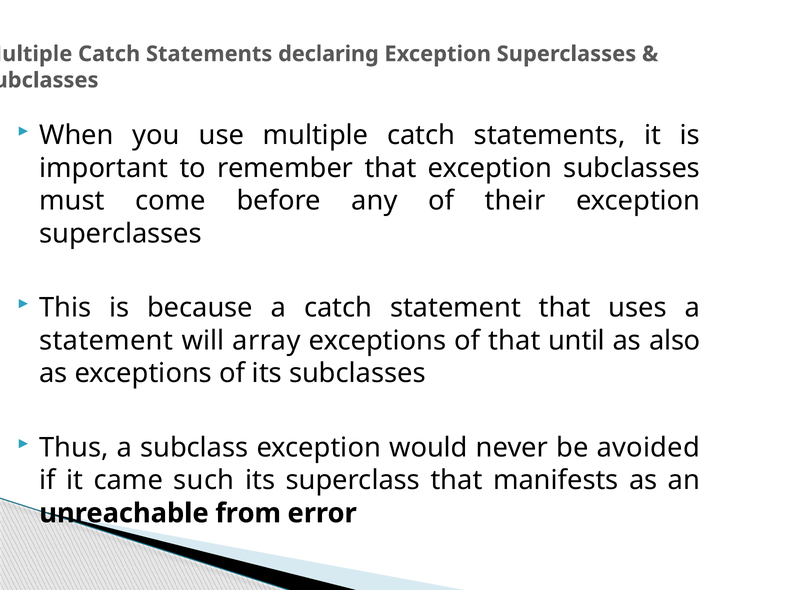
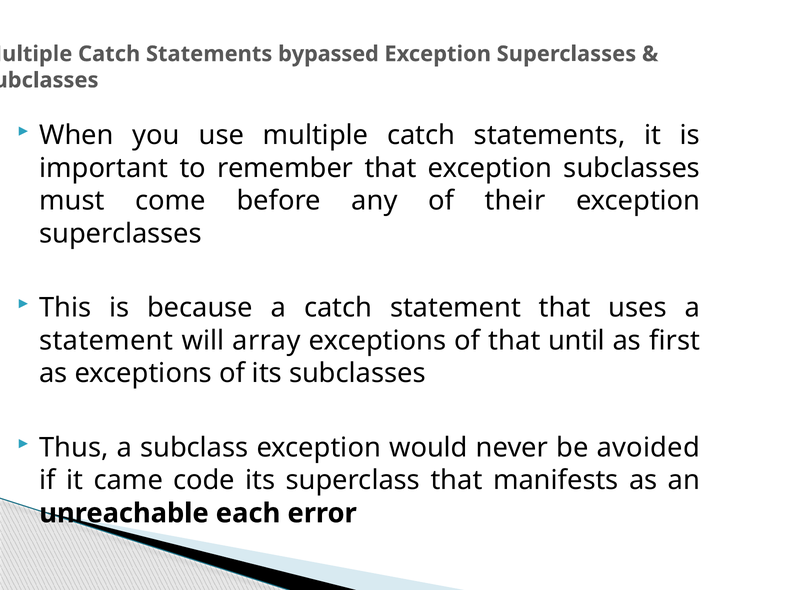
declaring: declaring -> bypassed (328, 54)
also: also -> first (675, 341)
such: such -> code (204, 481)
from: from -> each (248, 513)
